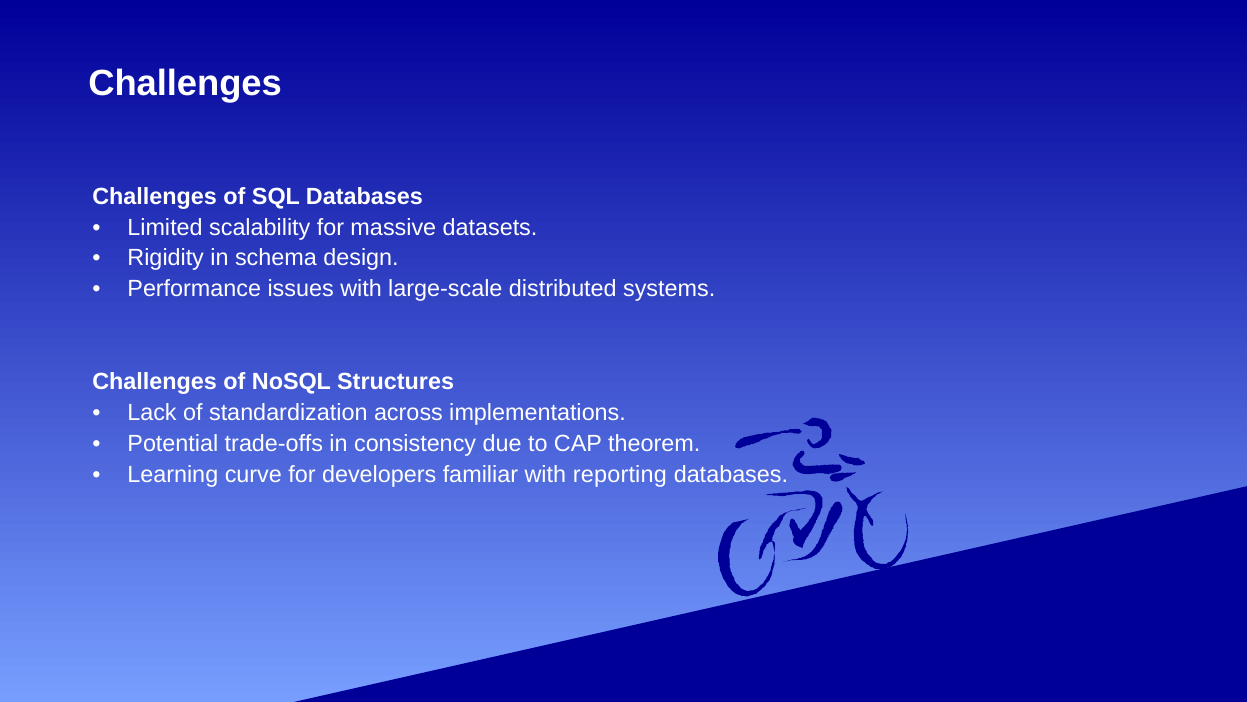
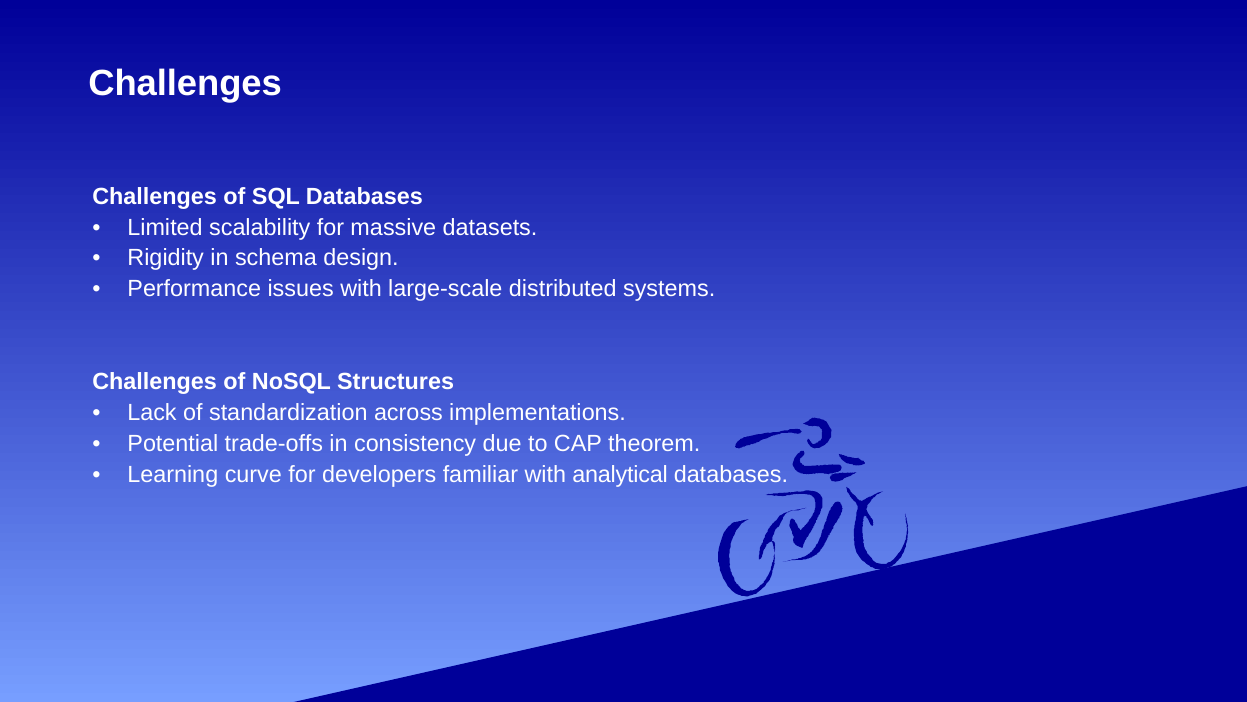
reporting: reporting -> analytical (620, 474)
